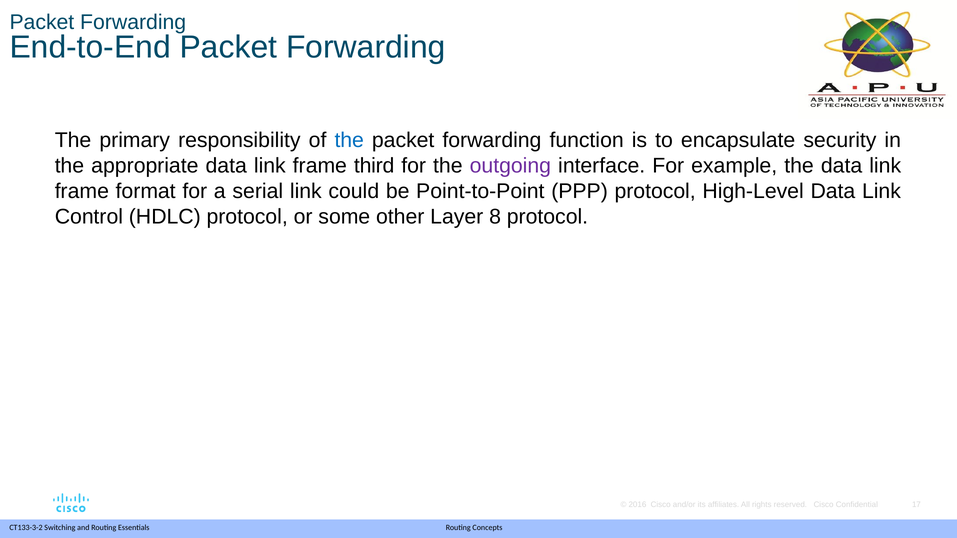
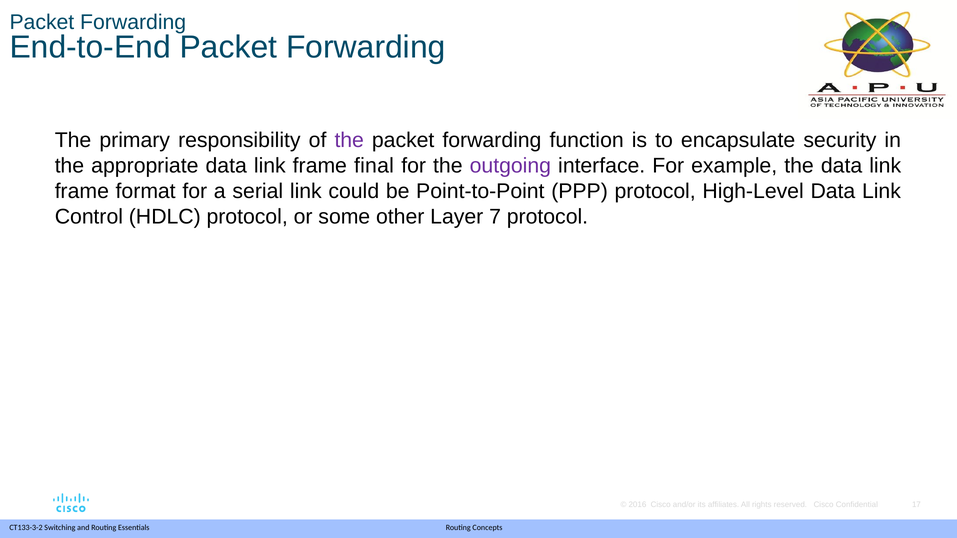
the colour: blue -> purple (349, 140)
third: third -> final (374, 166)
8: 8 -> 7 (495, 217)
